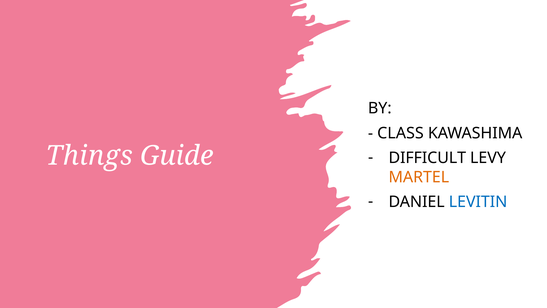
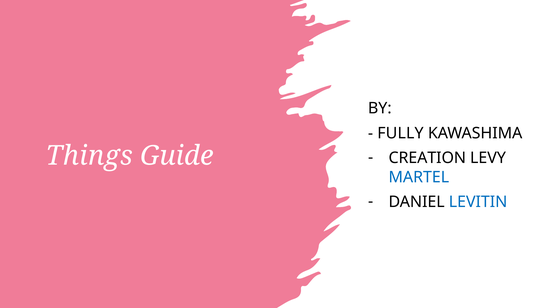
CLASS: CLASS -> FULLY (400, 133)
DIFFICULT: DIFFICULT -> CREATION (427, 158)
MARTEL colour: orange -> blue (419, 177)
